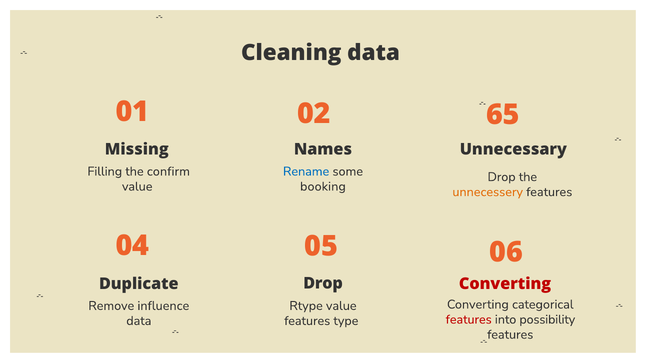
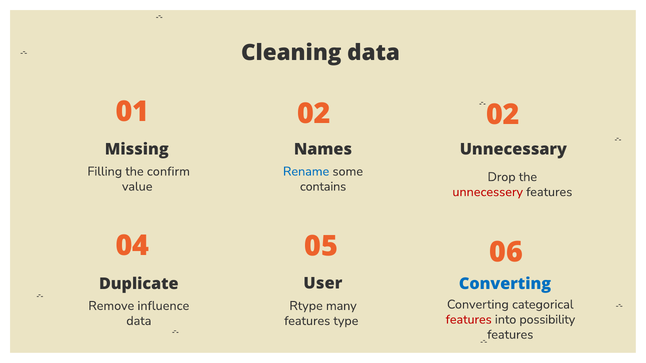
01 65: 65 -> 02 (503, 115)
booking: booking -> contains (323, 187)
unnecessery colour: orange -> red (488, 192)
Drop: Drop -> User (323, 284)
Converting colour: red -> blue (505, 284)
Rtype value: value -> many (341, 306)
